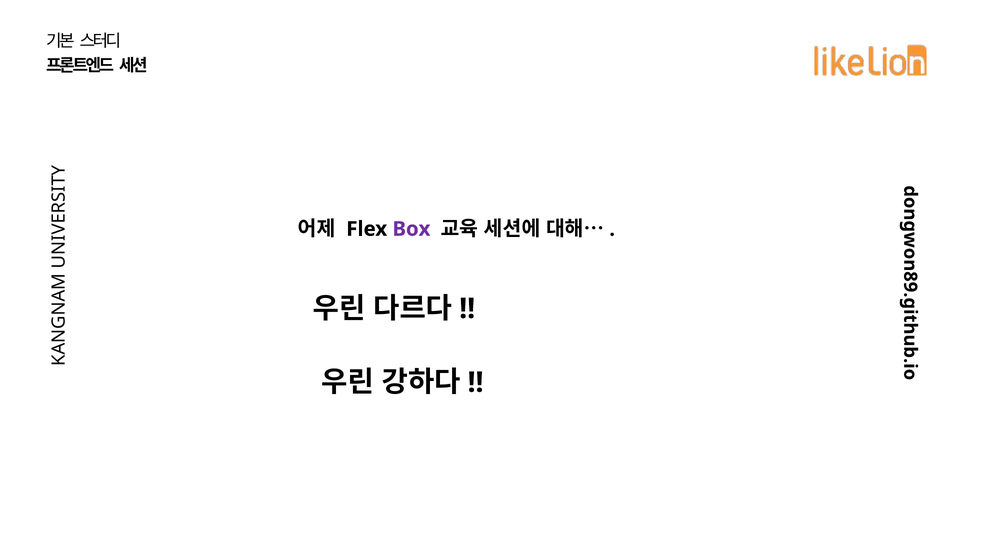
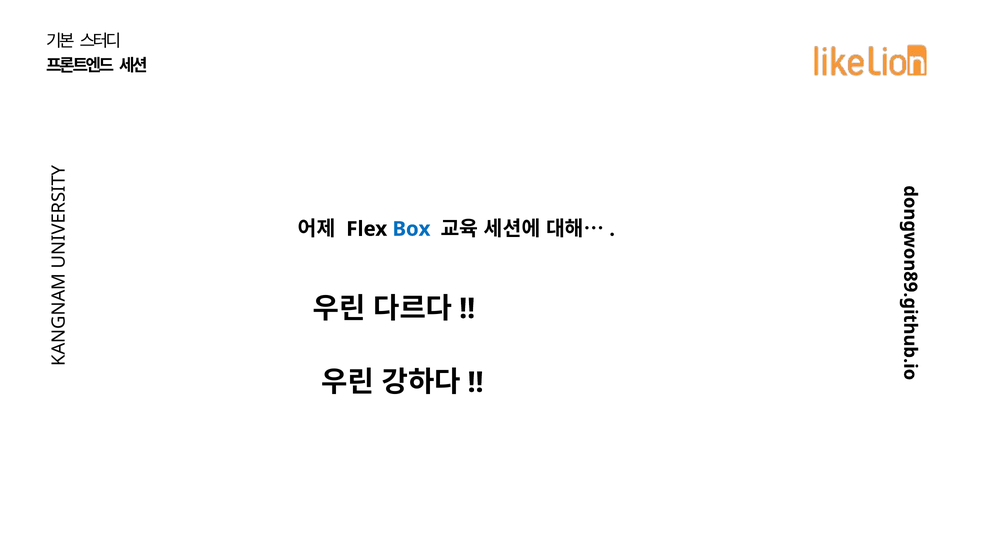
Box colour: purple -> blue (411, 229)
